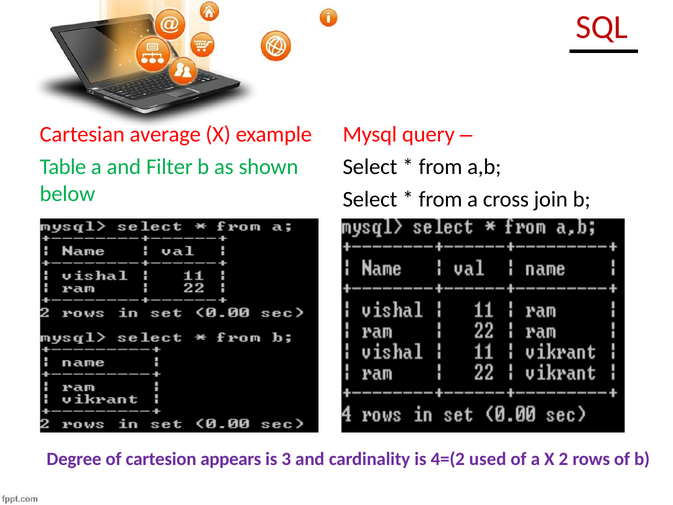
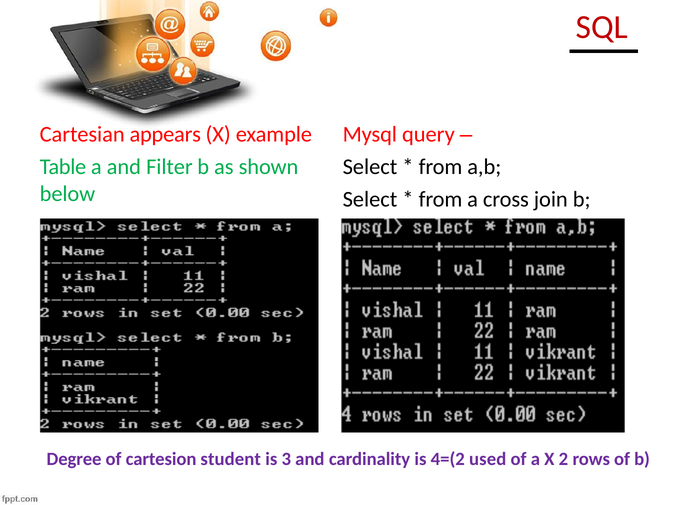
average: average -> appears (165, 134)
appears: appears -> student (231, 459)
